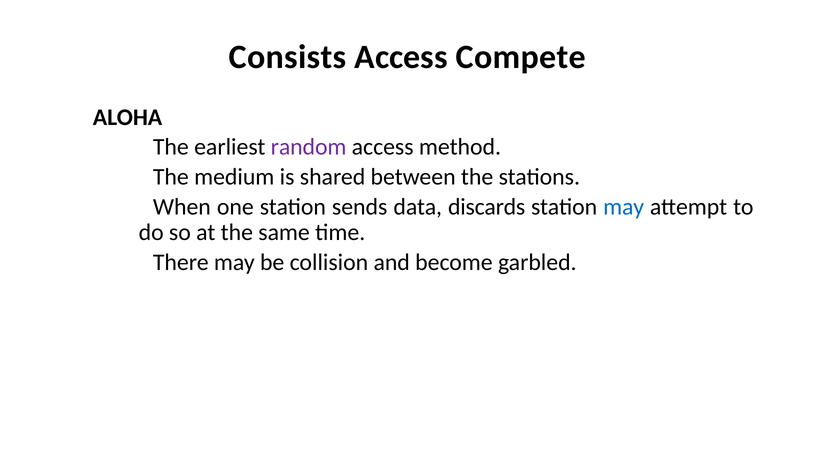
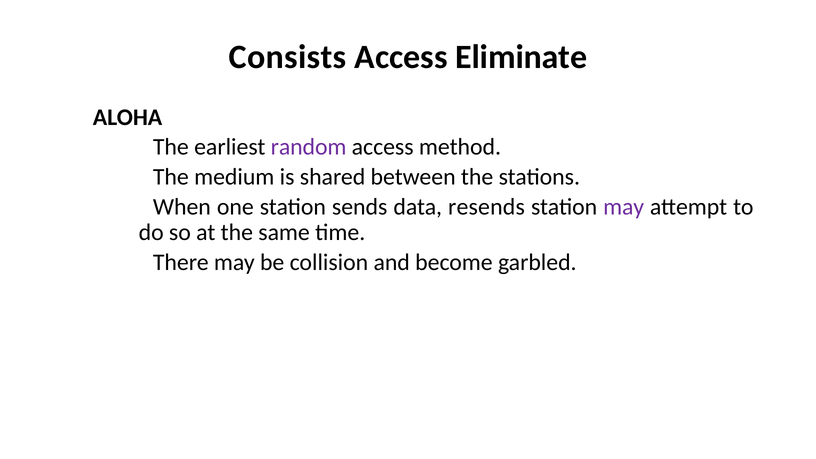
Compete: Compete -> Eliminate (521, 57)
discards: discards -> resends (486, 207)
may colour: blue -> purple (624, 207)
